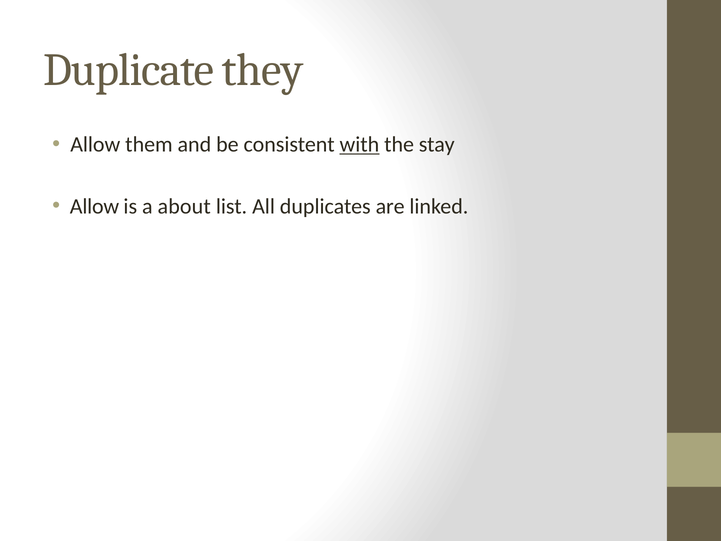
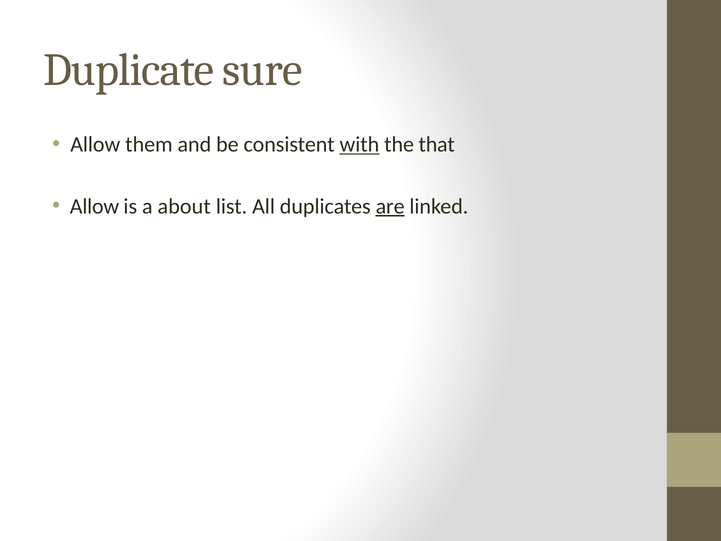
they: they -> sure (263, 70)
stay: stay -> that (437, 145)
are underline: none -> present (390, 206)
